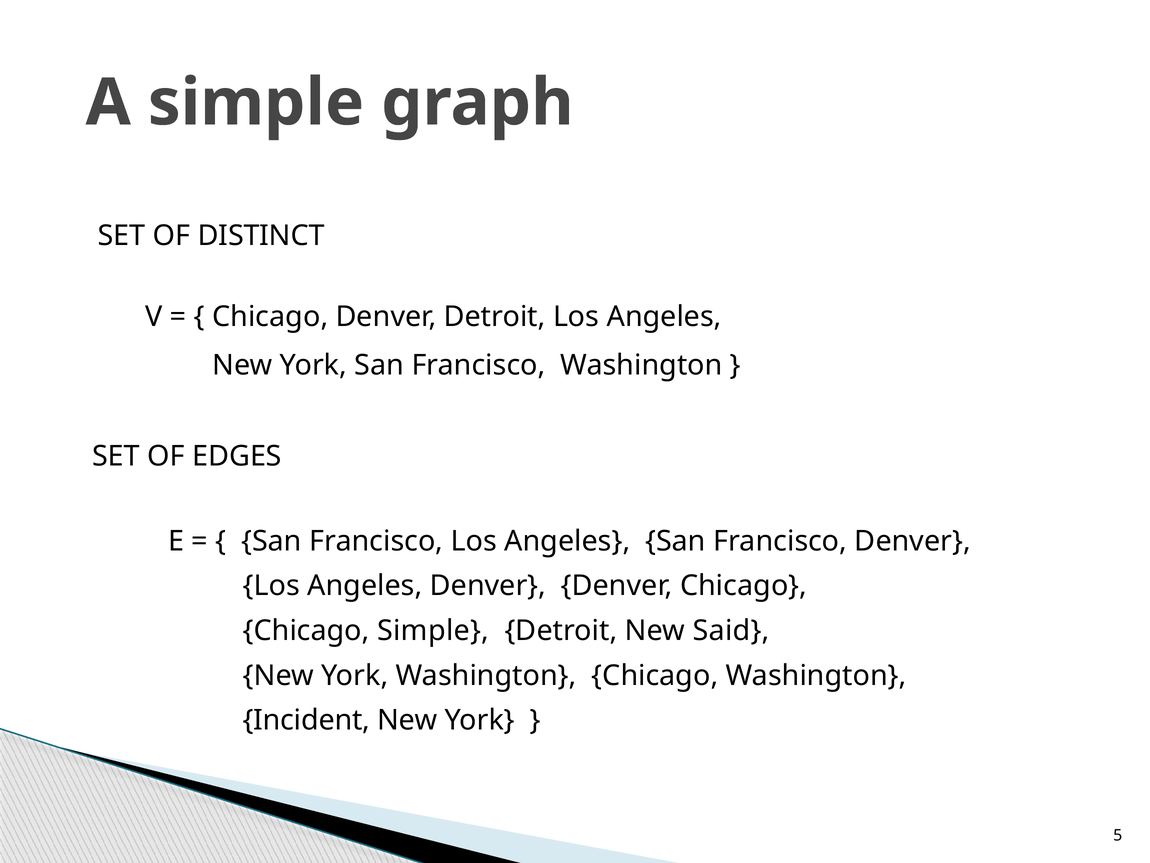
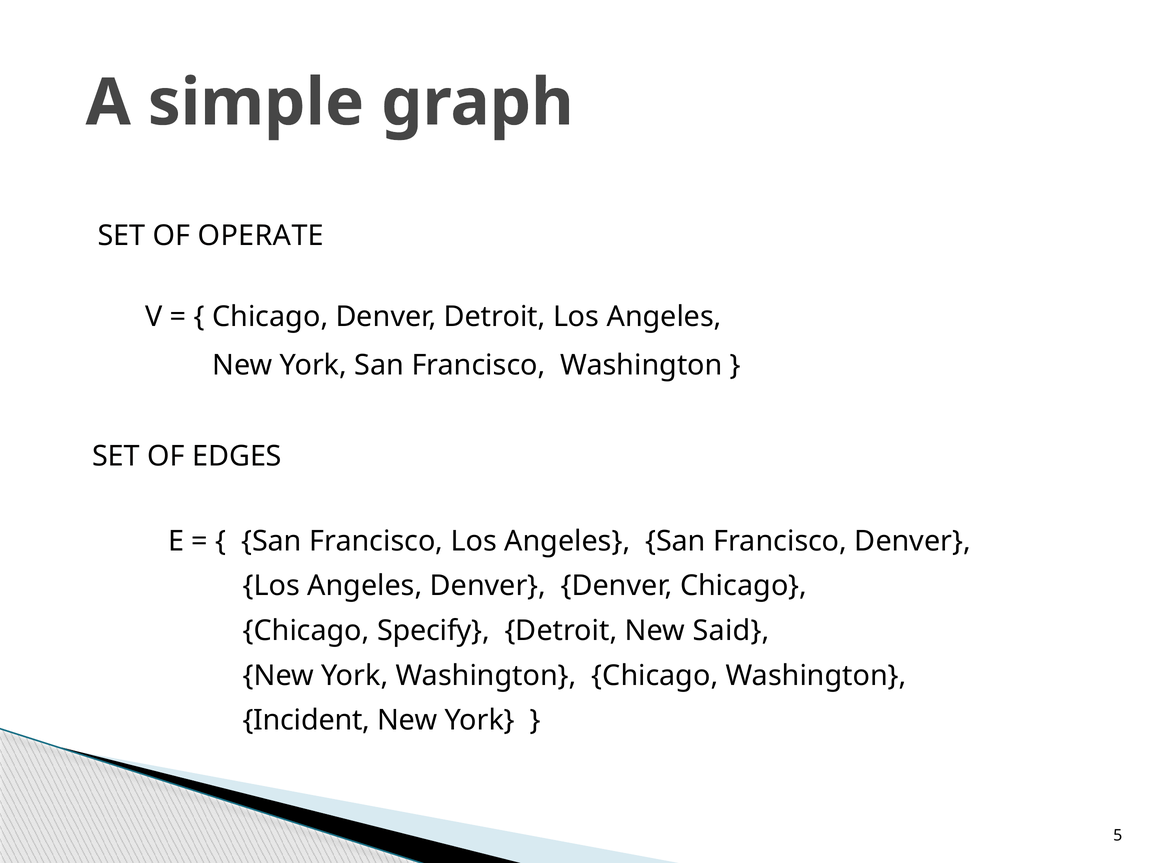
DISTINCT: DISTINCT -> OPERATE (261, 236)
Chicago Simple: Simple -> Specify (433, 630)
